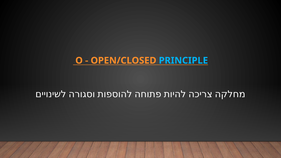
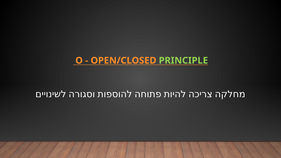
PRINCIPLE colour: light blue -> light green (183, 61)
